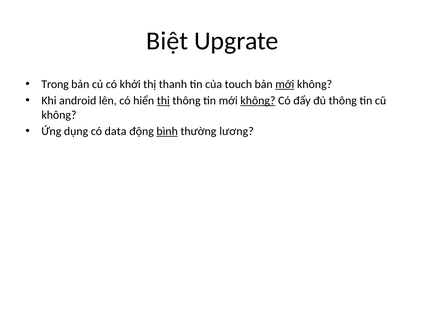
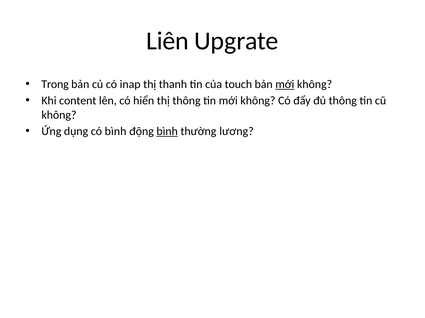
Biệt: Biệt -> Liên (167, 41)
khởi: khởi -> inap (130, 84)
android: android -> content (78, 101)
thị underline: present -> none (163, 101)
không underline: present -> none (258, 101)
có data: data -> bình (116, 132)
